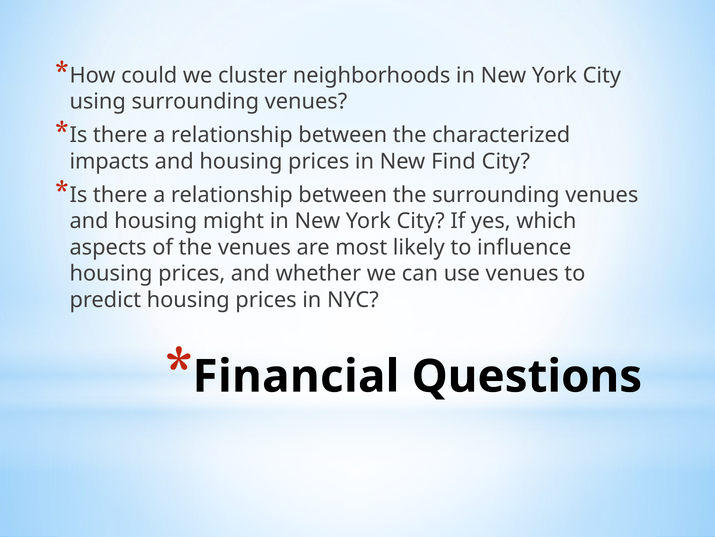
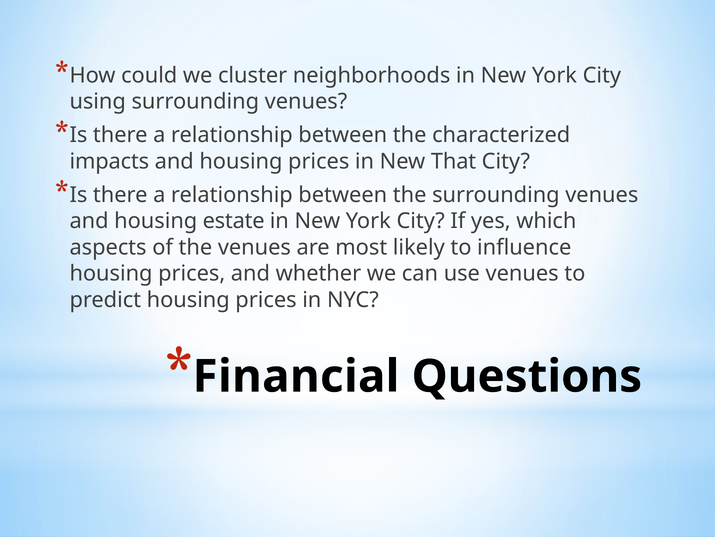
Find: Find -> That (454, 161)
might: might -> estate (234, 221)
